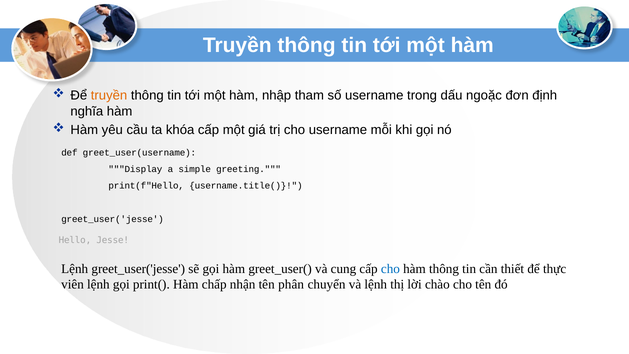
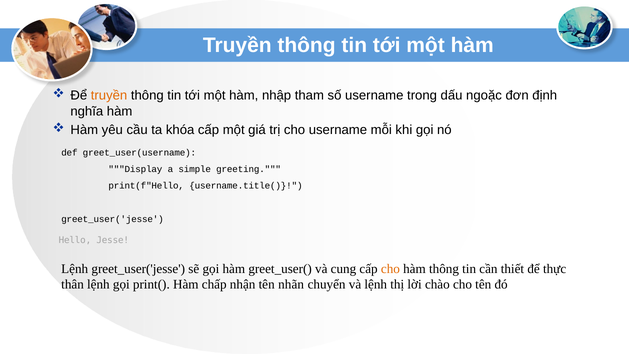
cho colour: blue -> orange (390, 269)
viên: viên -> thân (73, 284)
phân: phân -> nhãn (291, 284)
